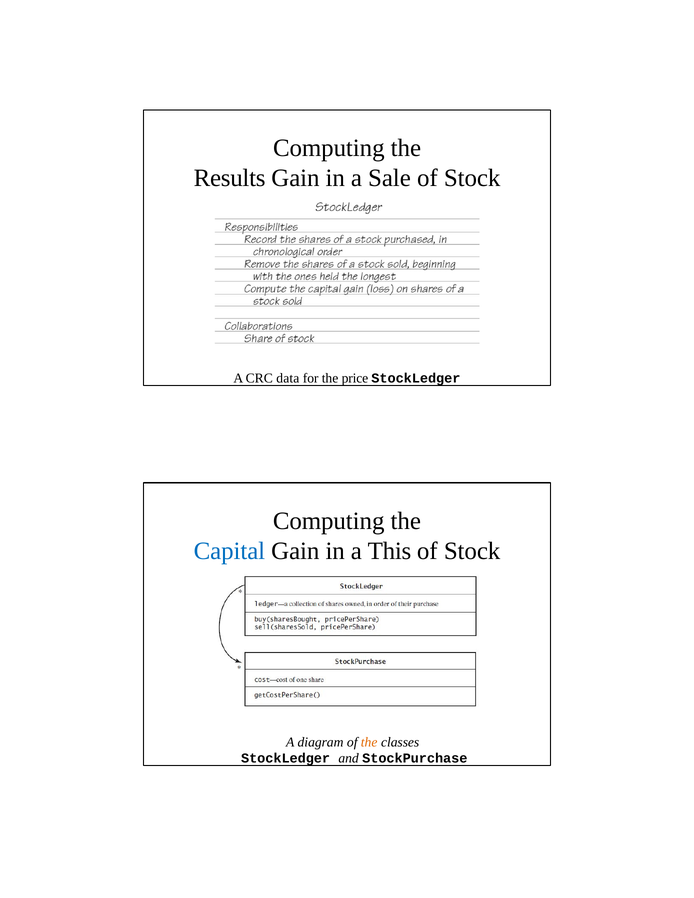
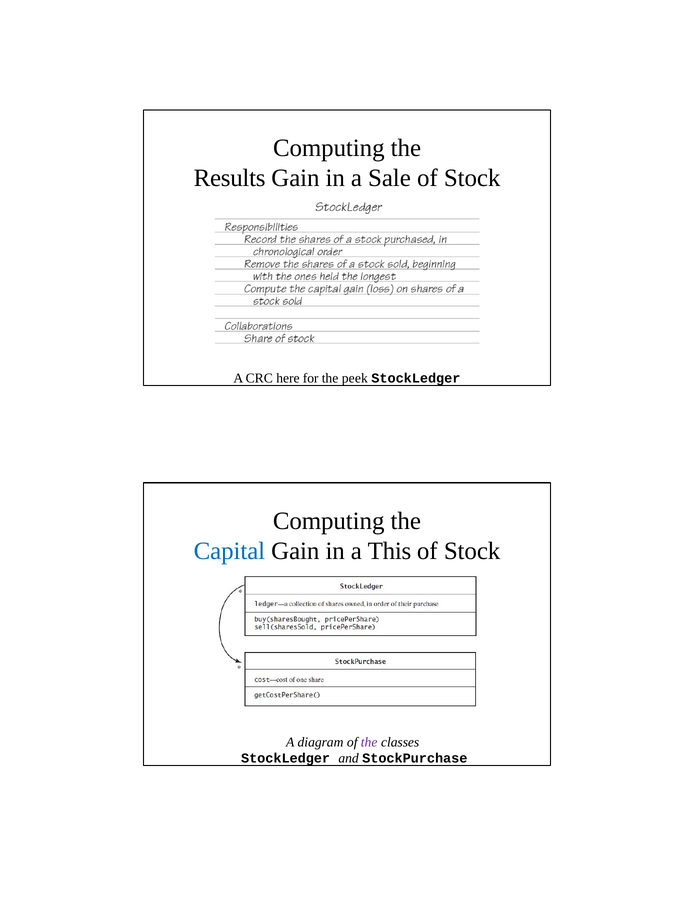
data: data -> here (288, 378)
price: price -> peek (355, 378)
the colour: orange -> purple (369, 742)
